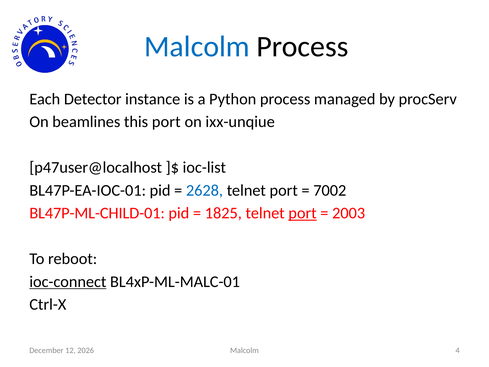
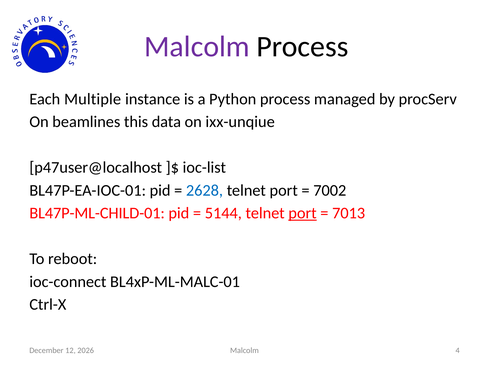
Malcolm colour: blue -> purple (197, 47)
Detector: Detector -> Multiple (93, 99)
this port: port -> data (166, 122)
1825: 1825 -> 5144 (223, 213)
2003: 2003 -> 7013 (349, 213)
ioc-connect underline: present -> none (68, 281)
